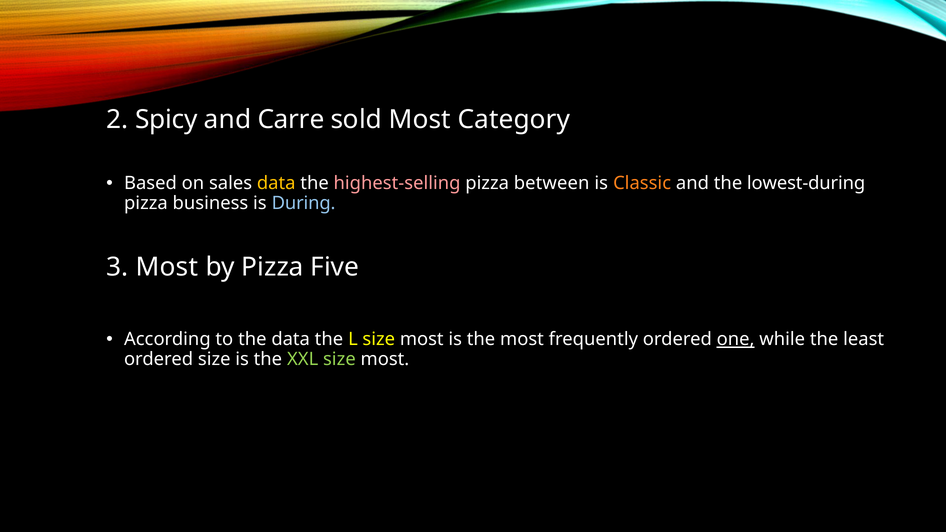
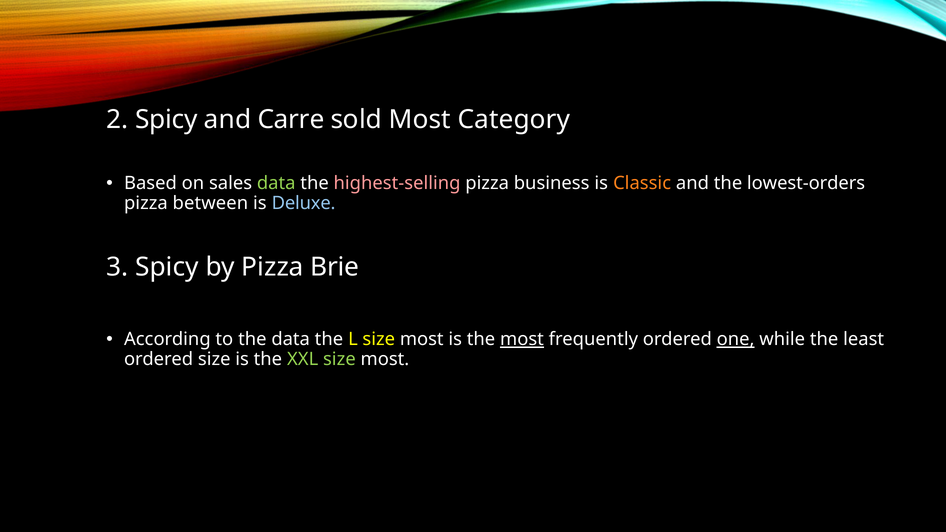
data colour: yellow -> light green (276, 183)
between: between -> business (552, 183)
lowest-during: lowest-during -> lowest-orders (806, 183)
business: business -> between (210, 203)
During: During -> Deluxe (304, 203)
3 Most: Most -> Spicy (167, 267)
Five: Five -> Brie (335, 267)
most underline: none -> present (522, 339)
